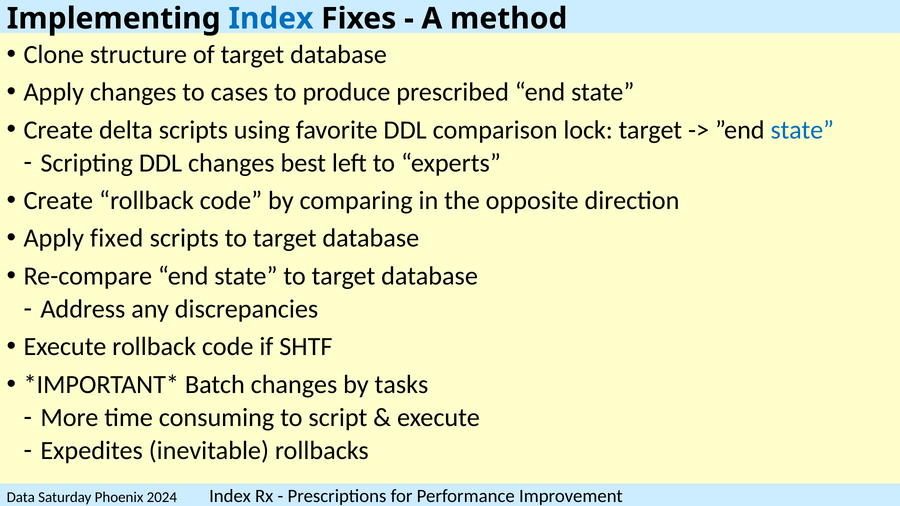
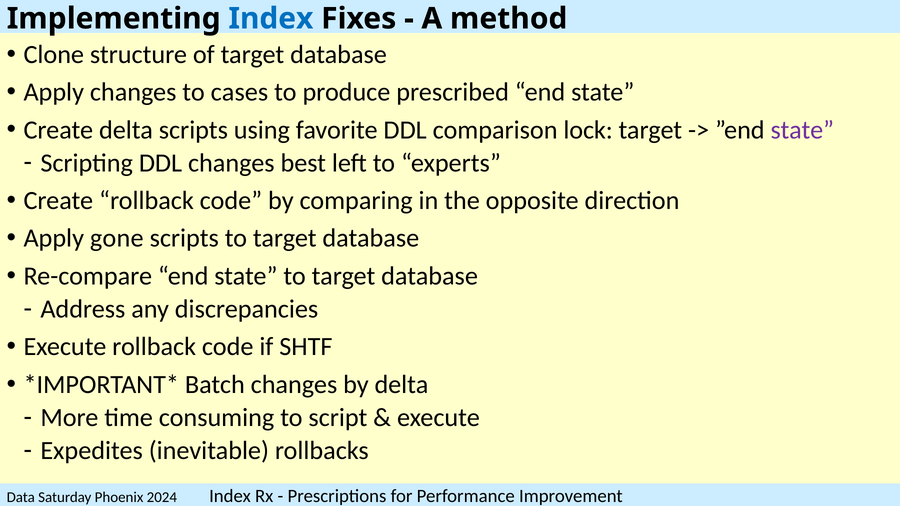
state colour: blue -> purple (802, 130)
fixed: fixed -> gone (117, 238)
by tasks: tasks -> delta (401, 385)
